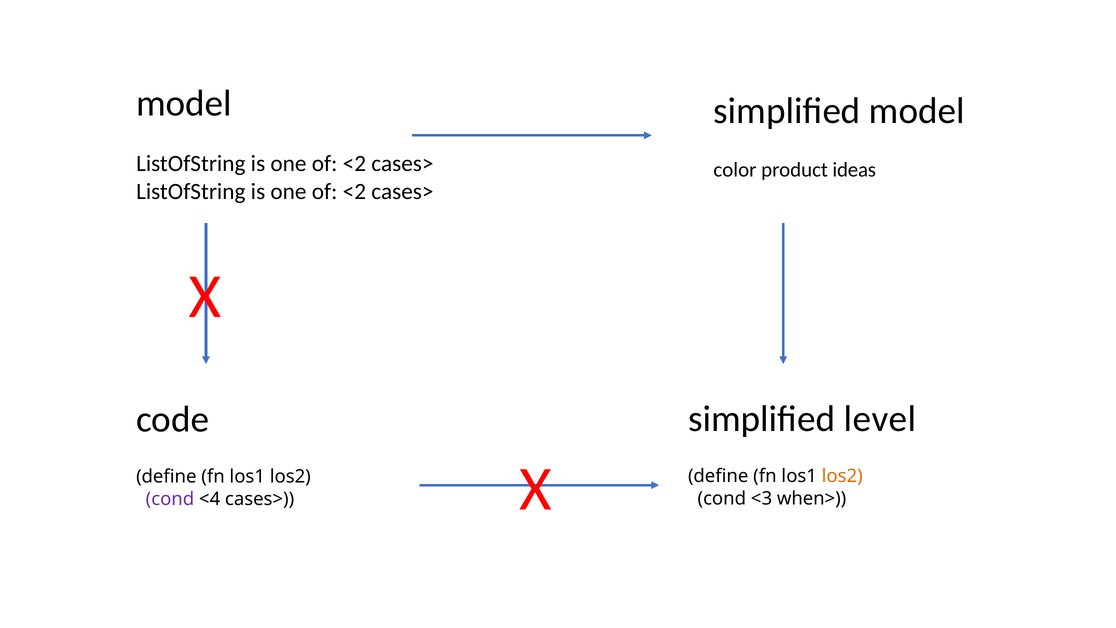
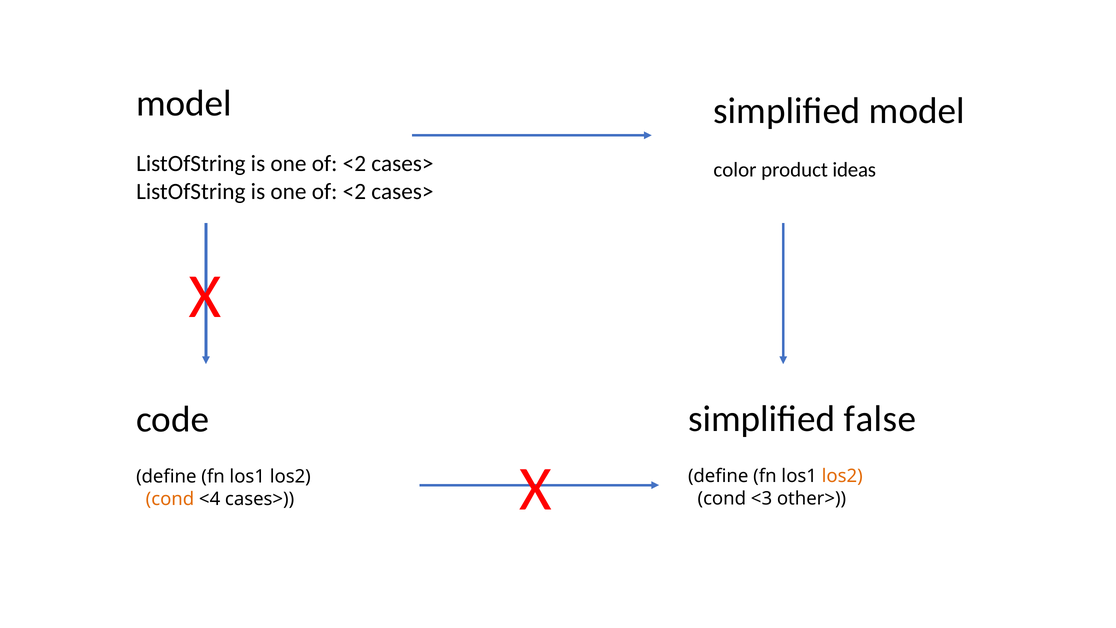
level: level -> false (880, 419)
when>: when> -> other> (812, 498)
cond colour: purple -> orange (170, 499)
